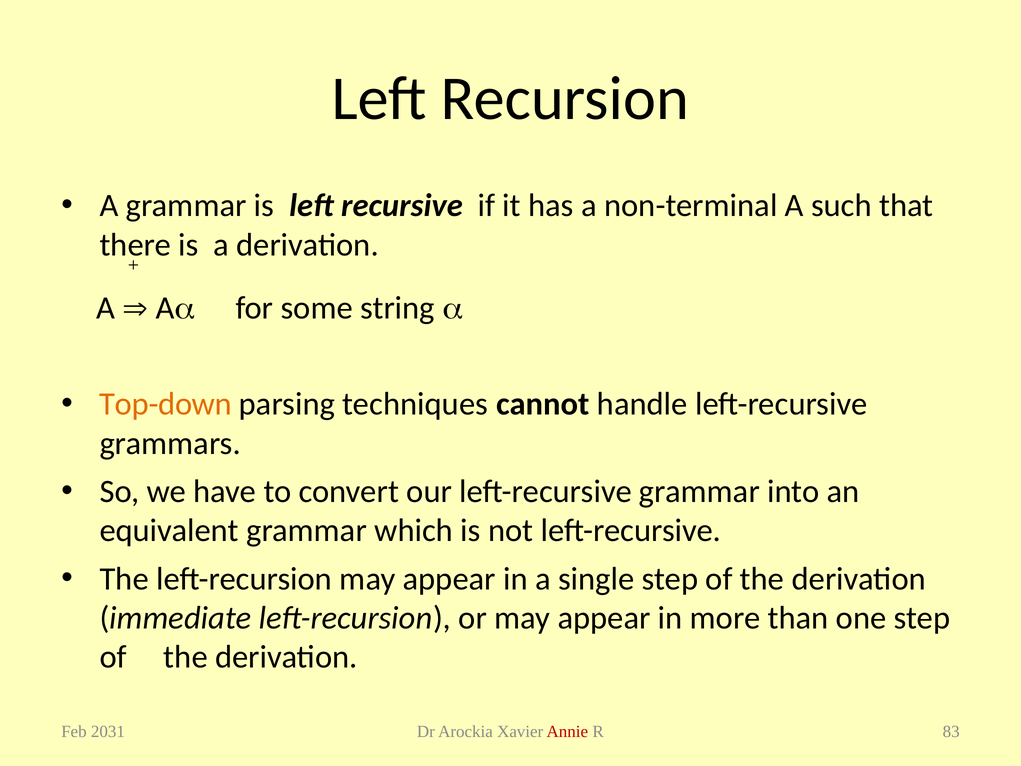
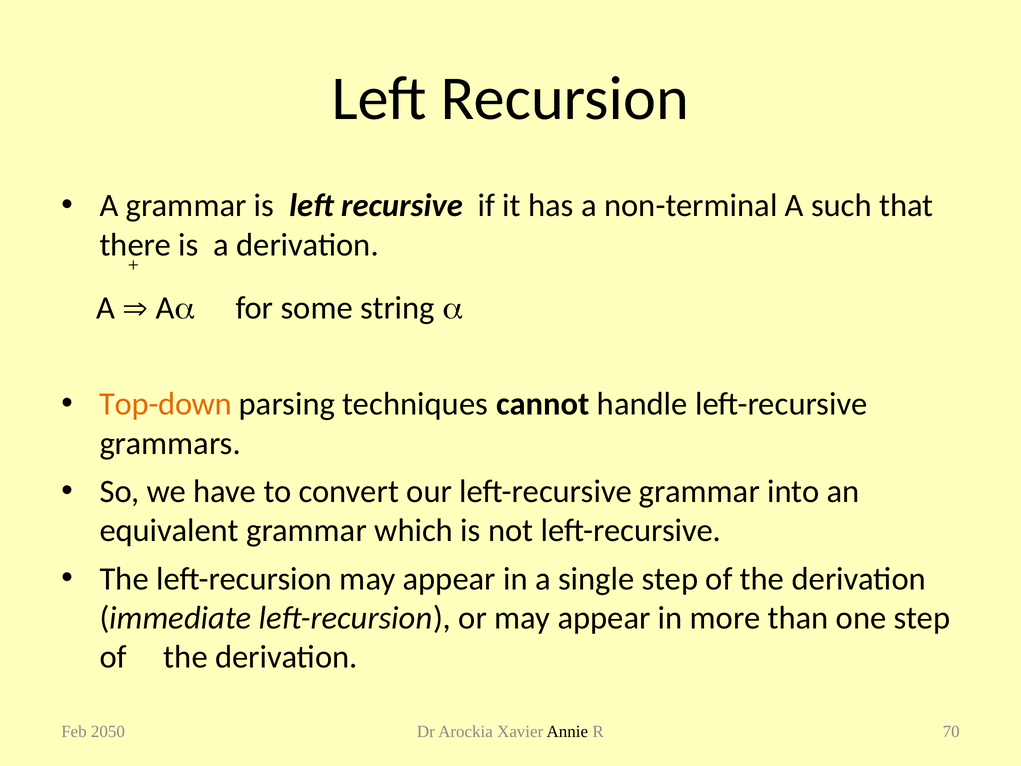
2031: 2031 -> 2050 (108, 731)
Annie colour: red -> black (567, 731)
83: 83 -> 70 (951, 731)
